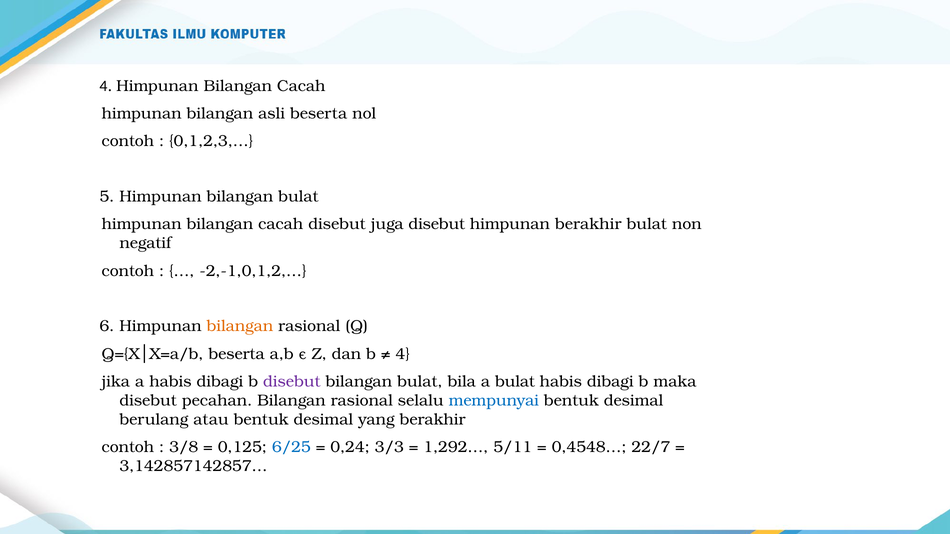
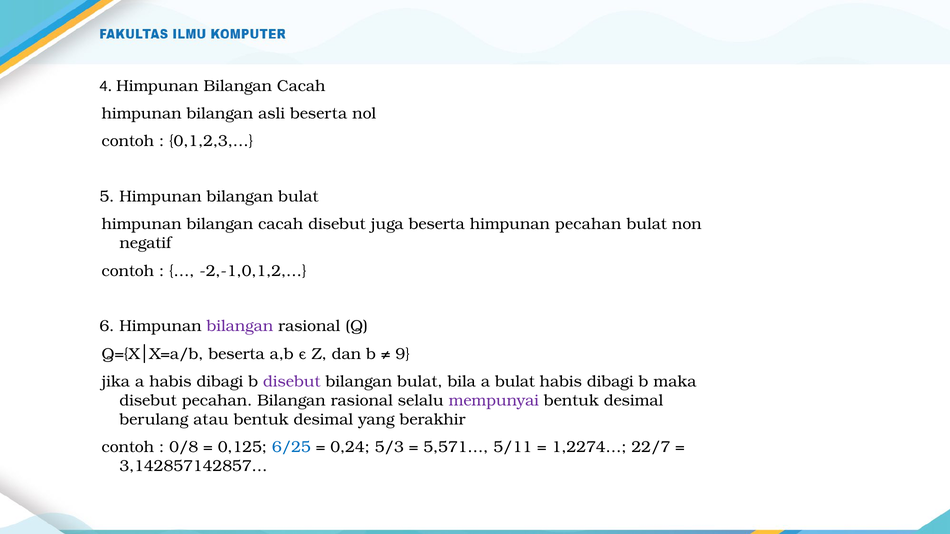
juga disebut: disebut -> beserta (437, 224)
himpunan berakhir: berakhir -> pecahan (588, 224)
bilangan colour: orange -> purple (240, 326)
4: 4 -> 9 (403, 354)
mempunyai colour: blue -> purple (494, 401)
3/8: 3/8 -> 0/8 (184, 447)
3/3: 3/3 -> 5/3 (389, 447)
1,292…: 1,292… -> 5,571… (456, 447)
0,4548…: 0,4548… -> 1,2274… (589, 447)
